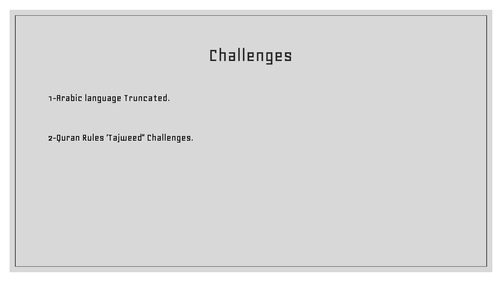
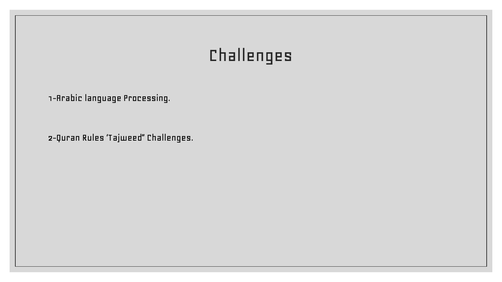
Truncated: Truncated -> Processing (147, 98)
